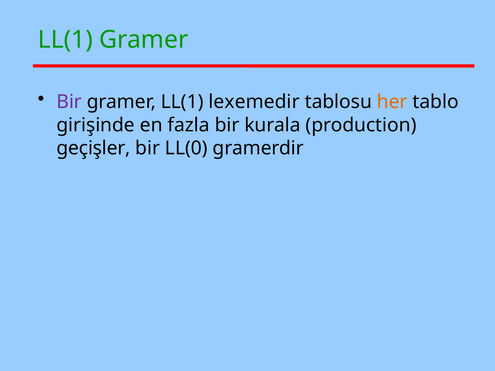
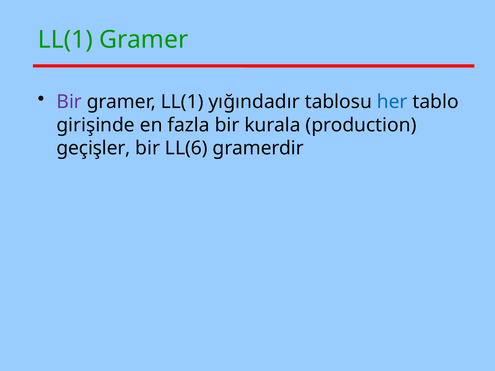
lexemedir: lexemedir -> yığındadır (254, 102)
her colour: orange -> blue (392, 102)
LL(0: LL(0 -> LL(6 (186, 148)
